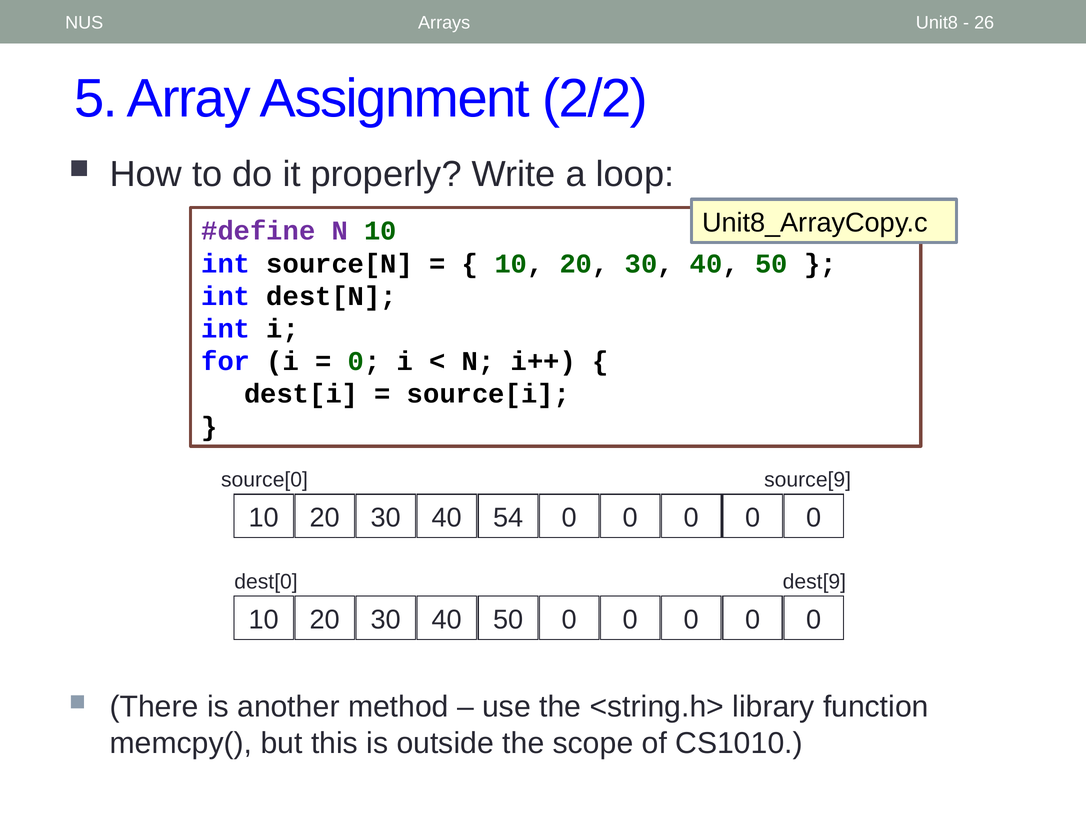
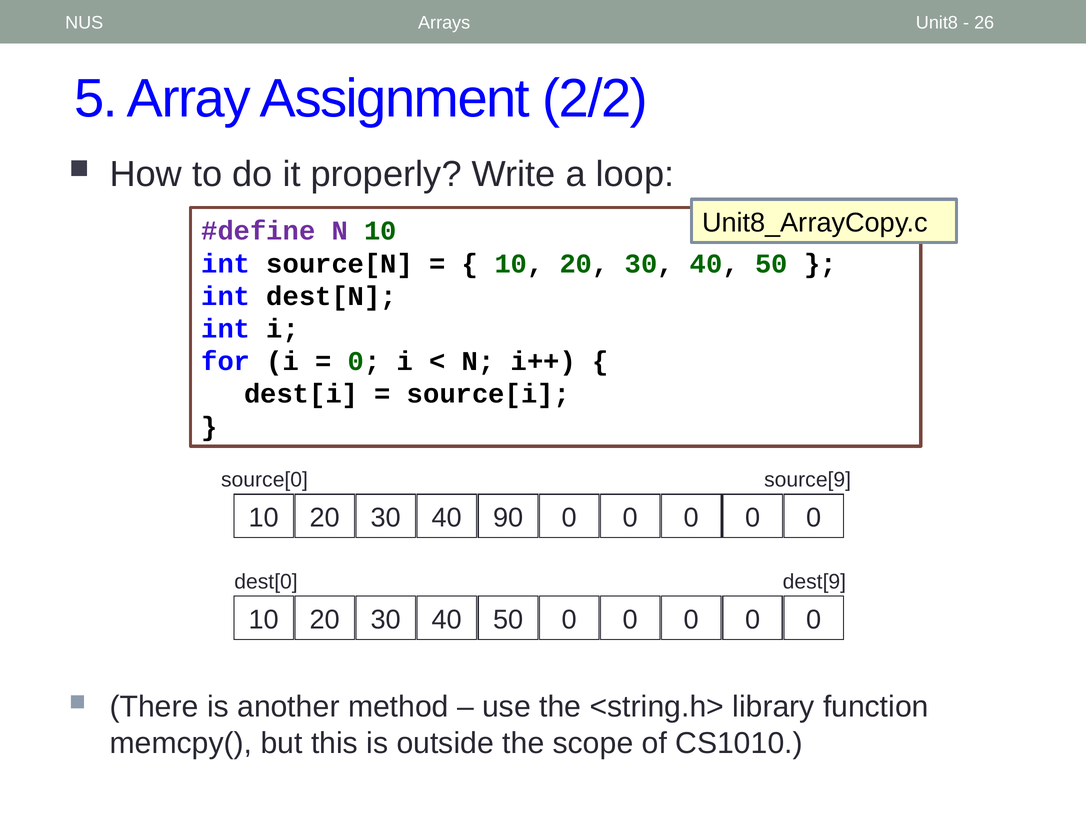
54: 54 -> 90 (508, 518)
